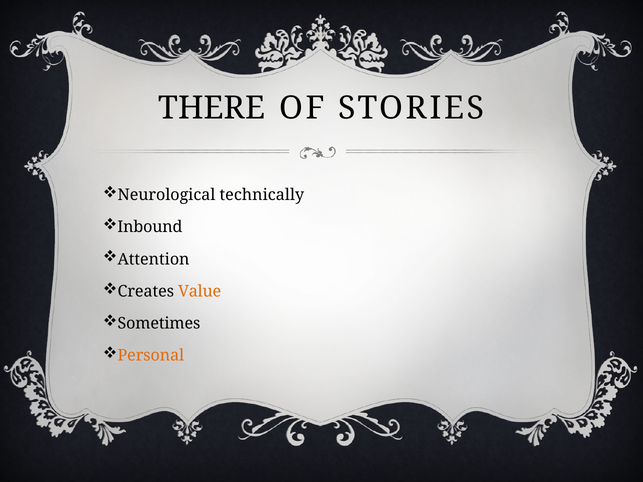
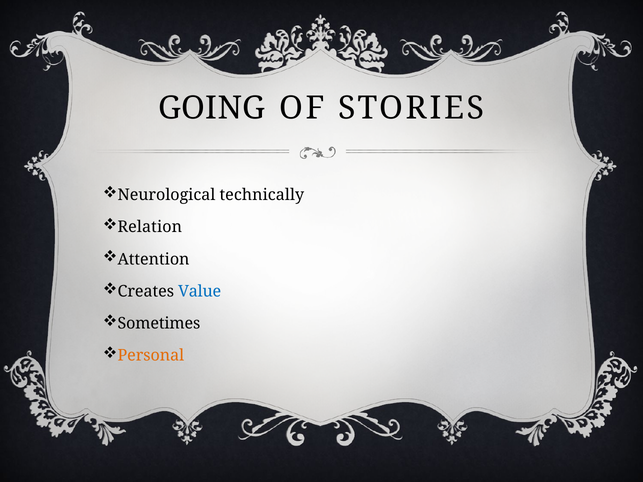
THERE: THERE -> GOING (212, 108)
Inbound: Inbound -> Relation (150, 227)
Value colour: orange -> blue (200, 292)
